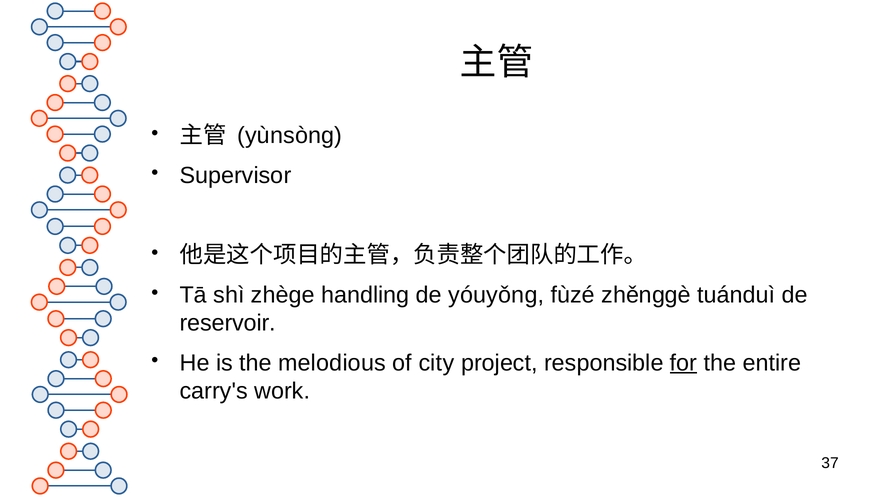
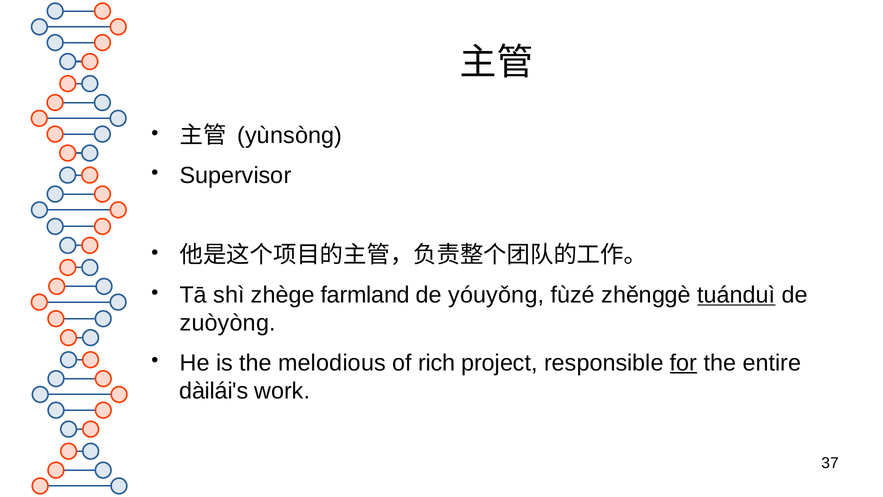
handling: handling -> farmland (365, 295)
tuánduì underline: none -> present (736, 295)
reservoir: reservoir -> zuòyòng (228, 323)
city: city -> rich (437, 363)
carry's: carry's -> dàilái's (214, 391)
